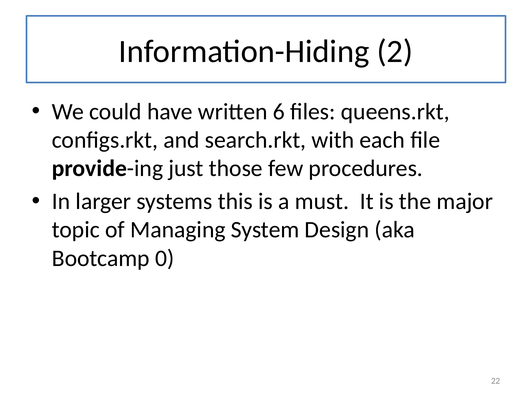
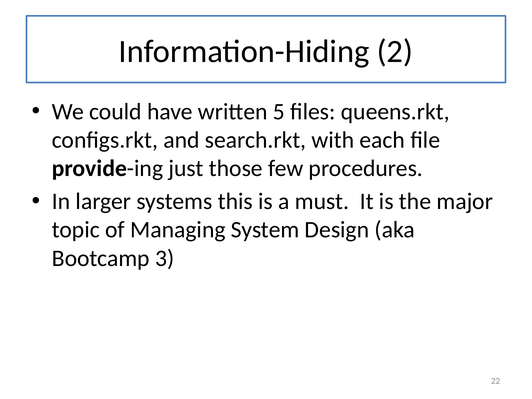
6: 6 -> 5 (279, 112)
0: 0 -> 3 (165, 258)
